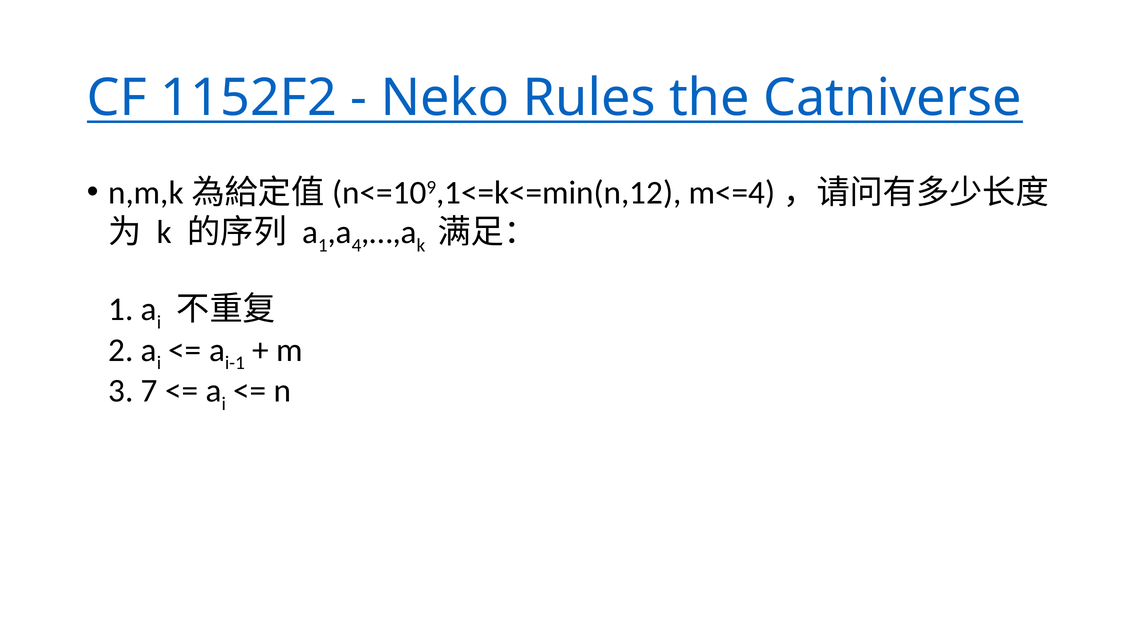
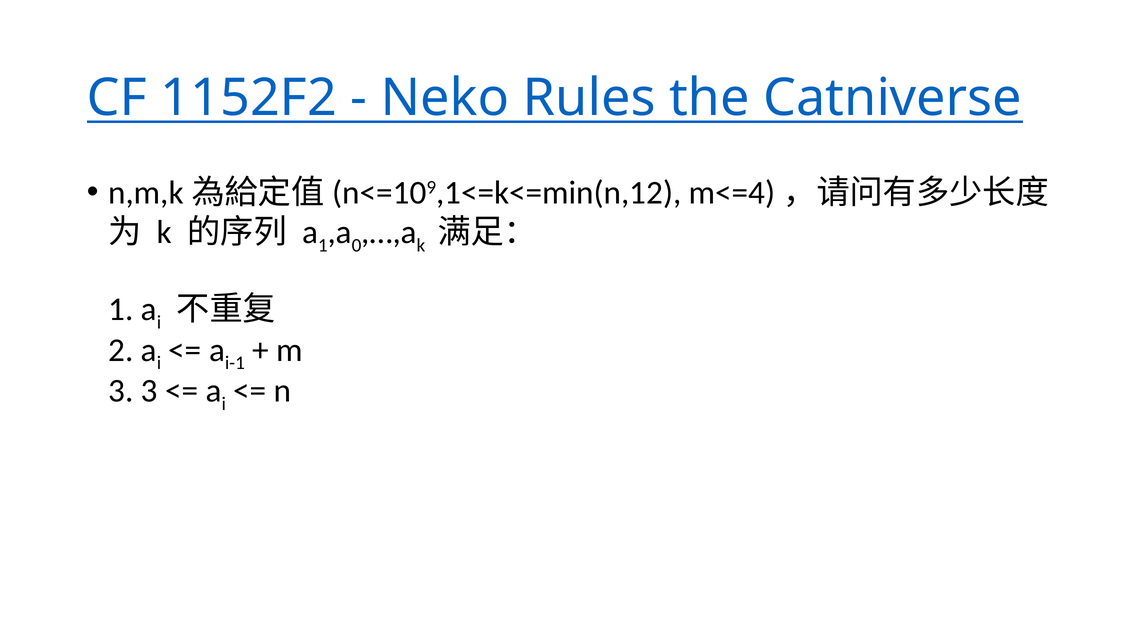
4: 4 -> 0 (357, 245)
3 7: 7 -> 3 (149, 391)
